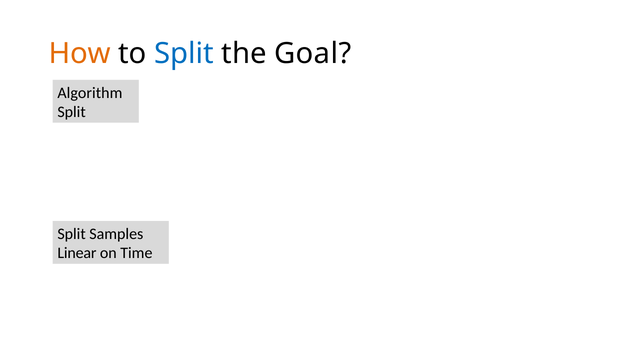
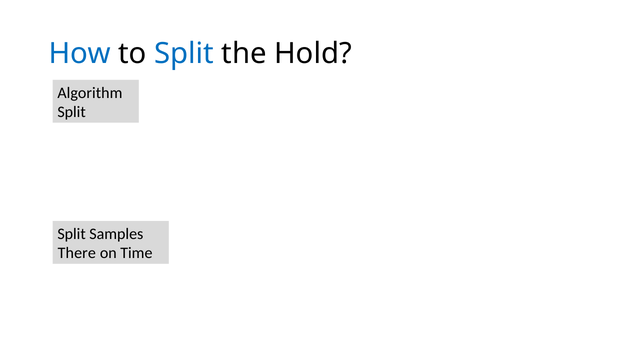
How colour: orange -> blue (80, 54)
Goal: Goal -> Hold (313, 54)
Linear: Linear -> There (77, 253)
